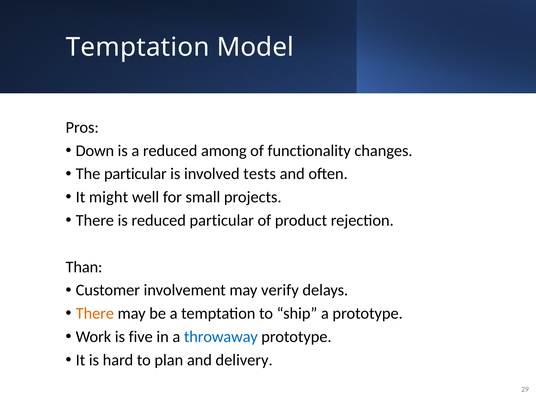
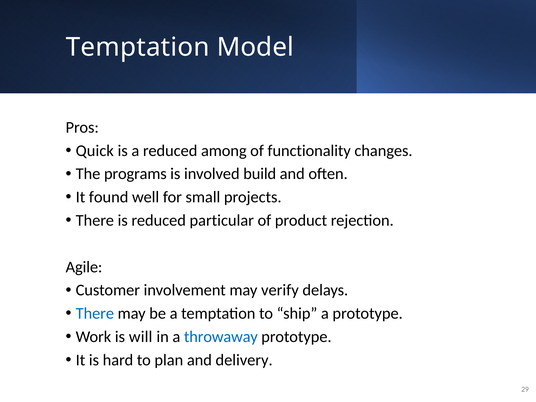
Down: Down -> Quick (95, 151)
The particular: particular -> programs (135, 174)
tests: tests -> build (260, 174)
might: might -> found (109, 197)
Than: Than -> Agile (84, 267)
There colour: orange -> blue (95, 314)
five: five -> will (141, 337)
